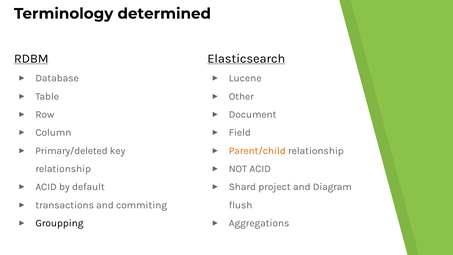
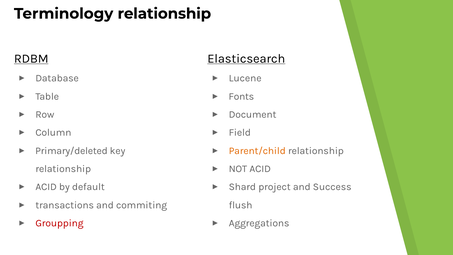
Terminology determined: determined -> relationship (164, 14)
Other: Other -> Fonts (241, 96)
Diagram: Diagram -> Success (332, 187)
Groupping colour: black -> red (59, 223)
